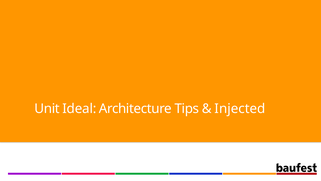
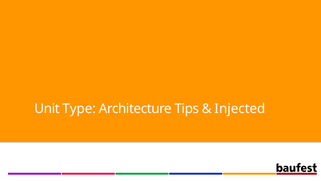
Ideal: Ideal -> Type (79, 108)
